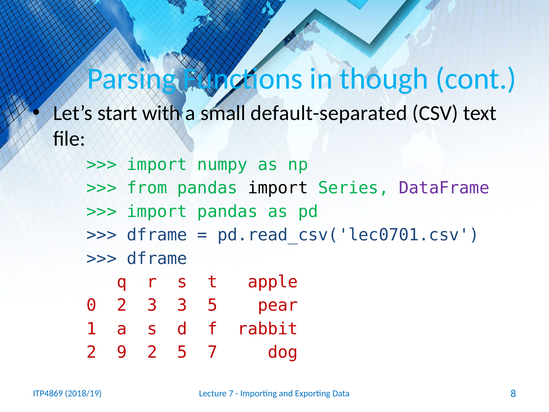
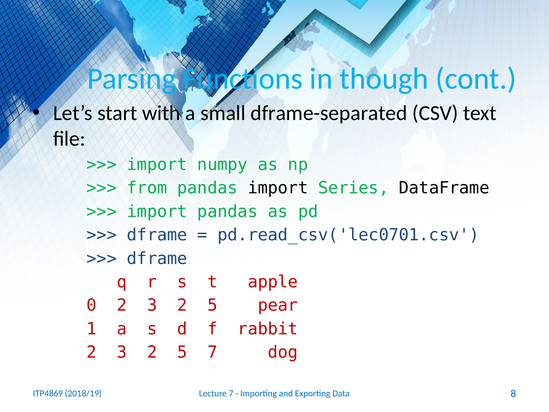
default-separated: default-separated -> dframe-separated (329, 113)
DataFrame colour: purple -> black (444, 188)
0 2 3 3: 3 -> 2 (182, 305)
9: 9 -> 3 (122, 352)
